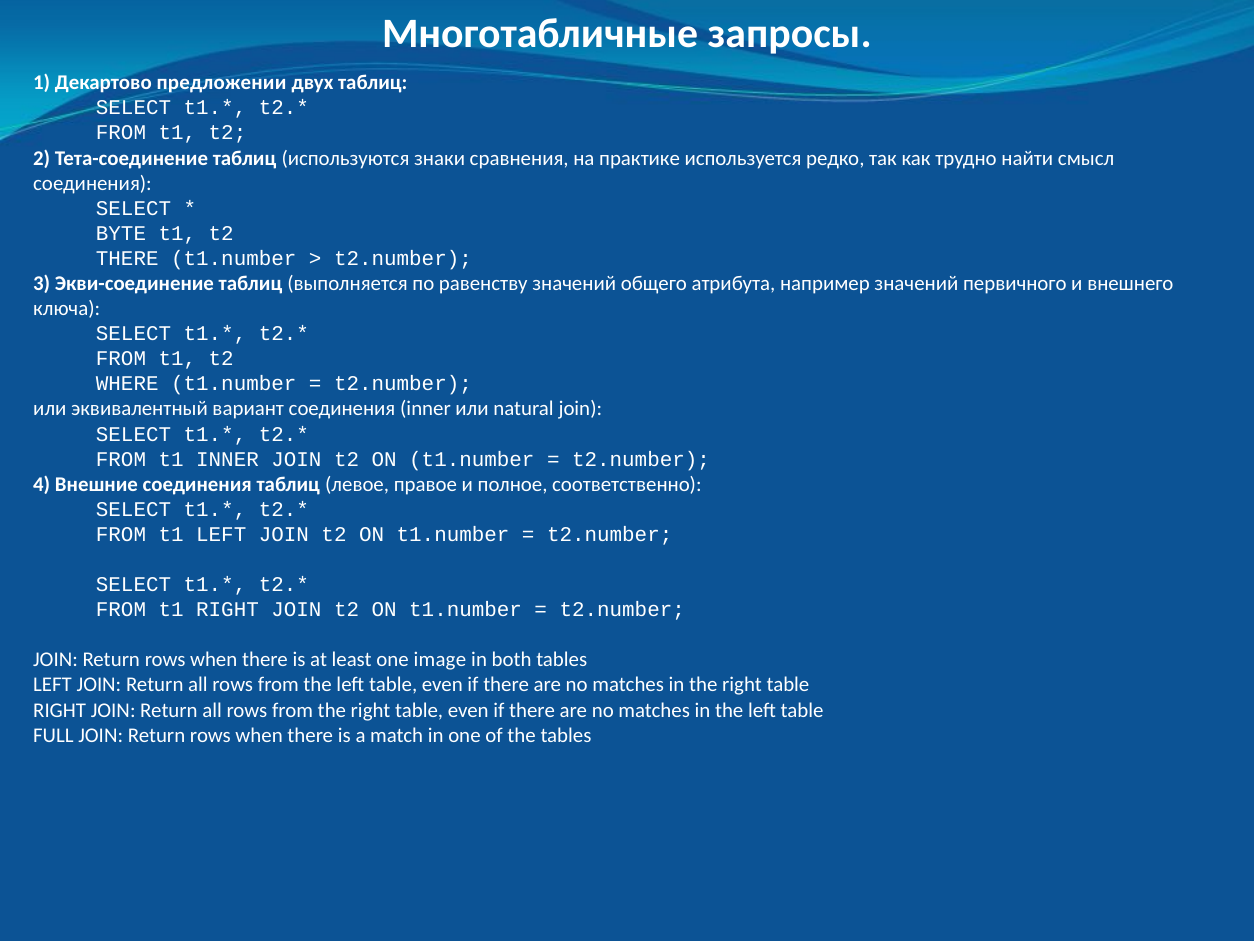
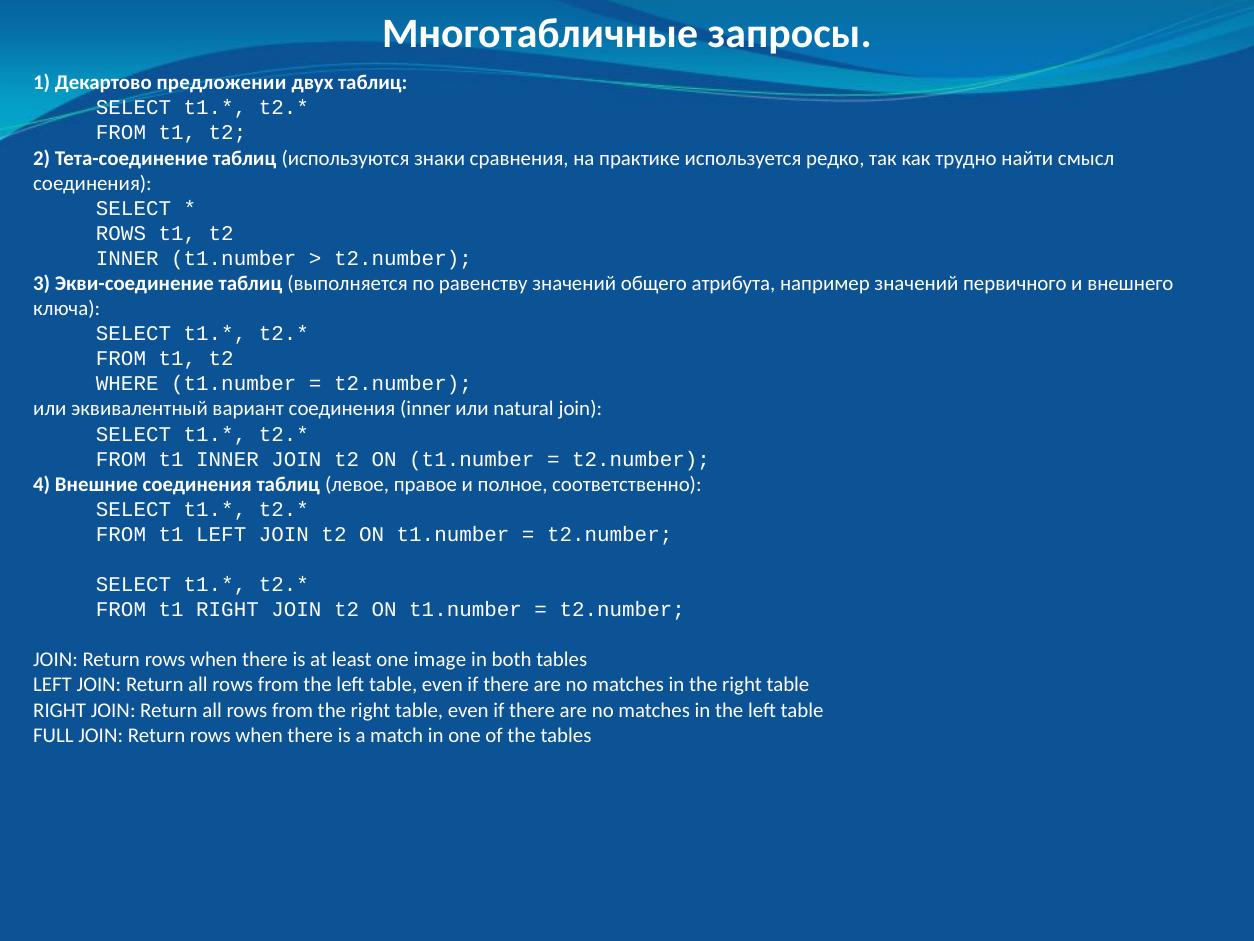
BYTE: BYTE -> ROWS (121, 233)
THERE: THERE -> INNER (127, 258)
